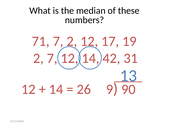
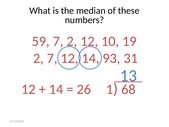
71: 71 -> 59 (41, 41)
17: 17 -> 10 (110, 41)
42: 42 -> 93 (111, 58)
9: 9 -> 1 (110, 89)
90: 90 -> 68 (128, 89)
